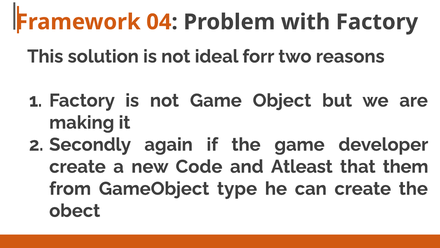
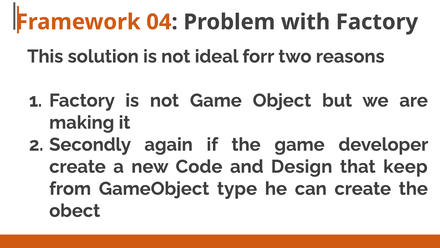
Atleast: Atleast -> Design (302, 166)
them: them -> keep (405, 166)
